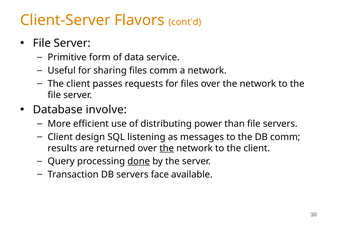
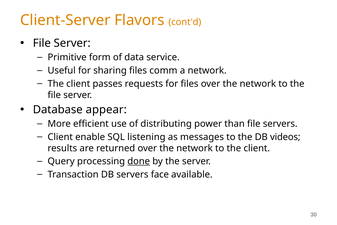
involve: involve -> appear (106, 110)
design: design -> enable (90, 137)
DB comm: comm -> videos (285, 137)
the underline: present -> none (167, 148)
